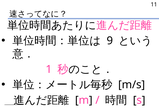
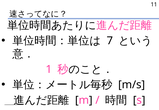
9: 9 -> 7 (110, 41)
